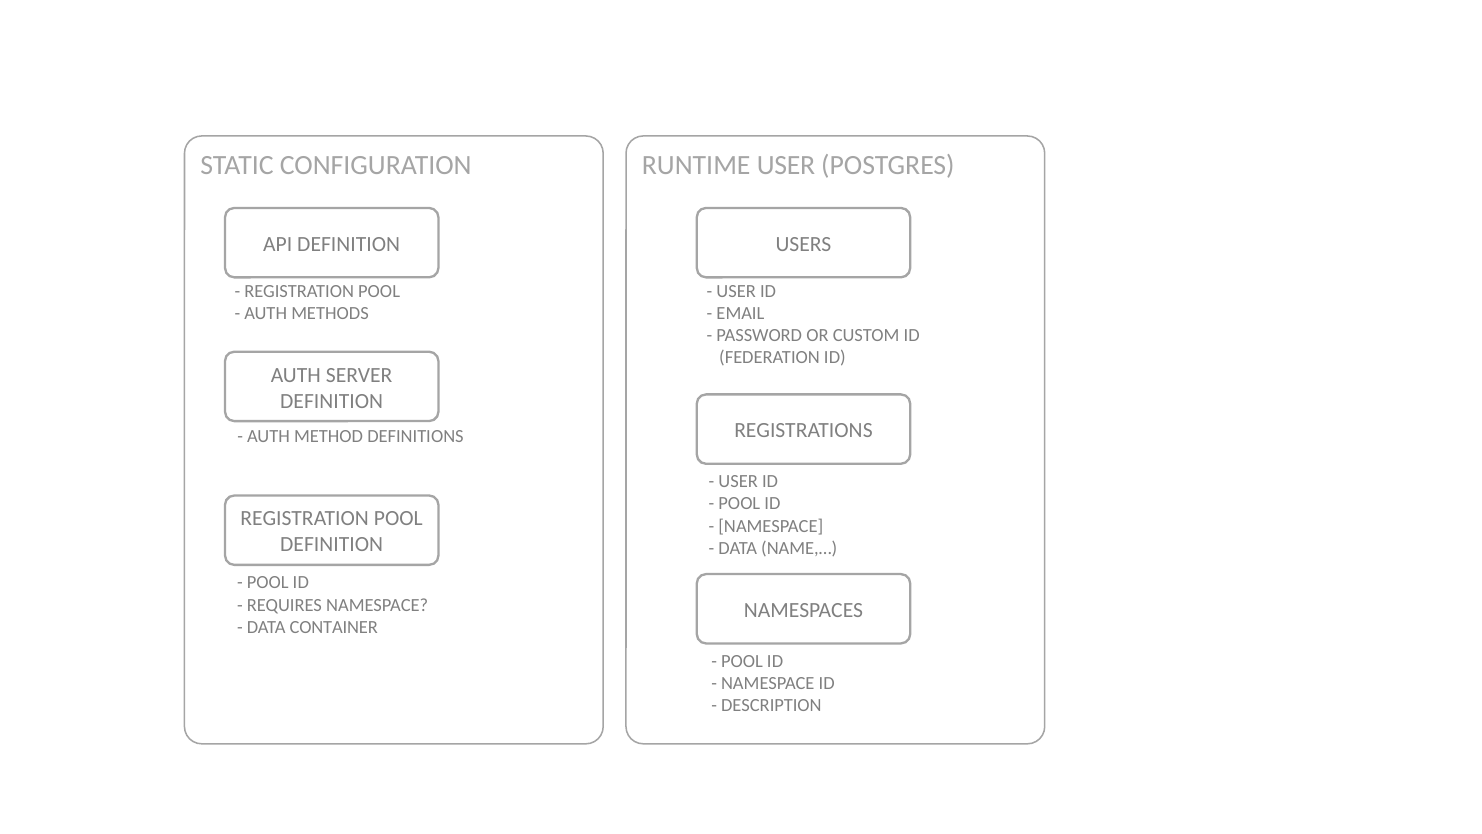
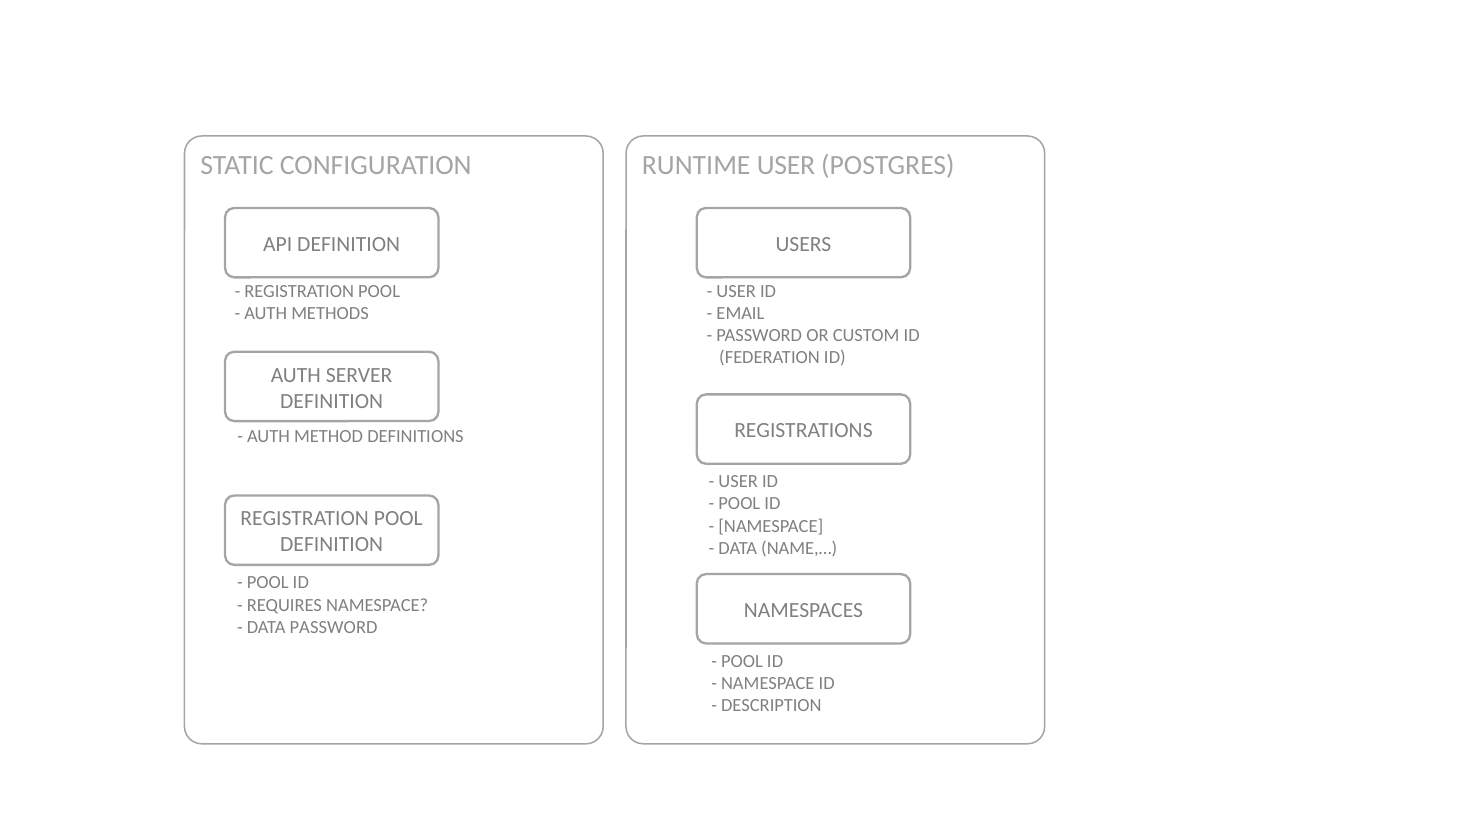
DATA CONTAINER: CONTAINER -> PASSWORD (334, 627)
